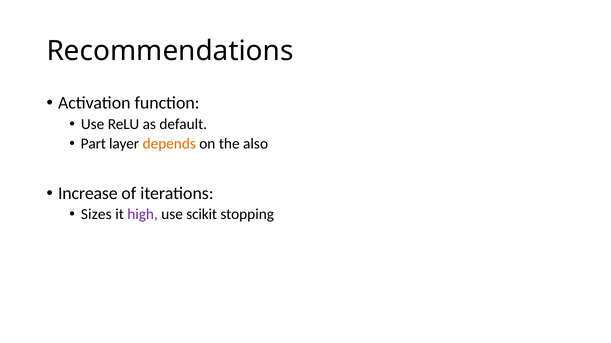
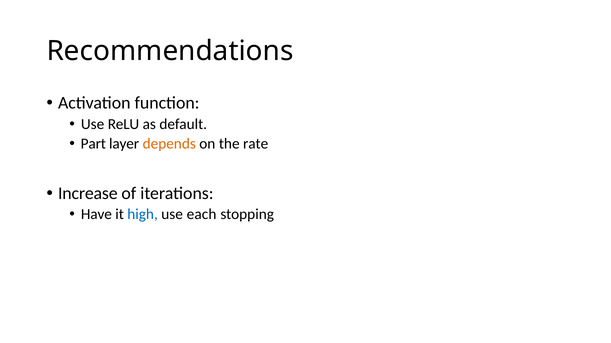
also: also -> rate (256, 144)
Sizes: Sizes -> Have (96, 215)
high colour: purple -> blue (143, 215)
scikit: scikit -> each (202, 215)
